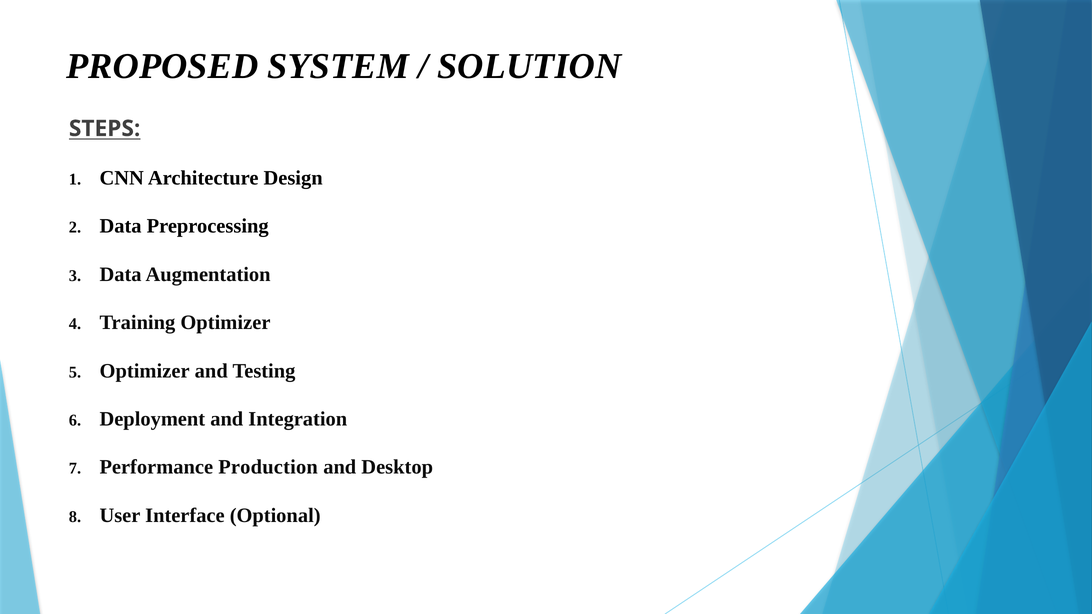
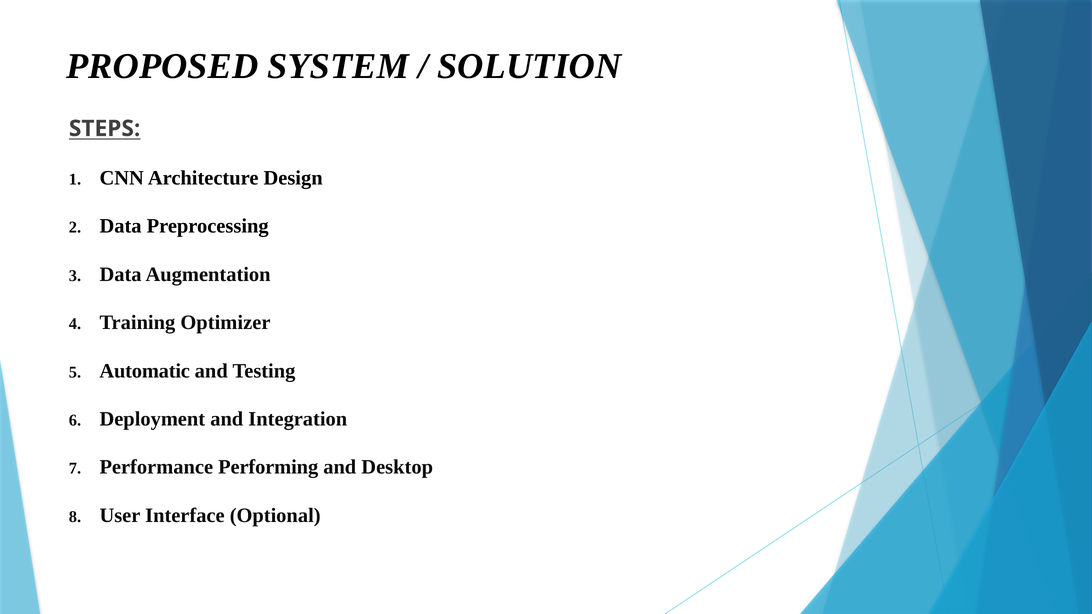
Optimizer: Optimizer -> Automatic (145, 371)
Production: Production -> Performing (268, 467)
